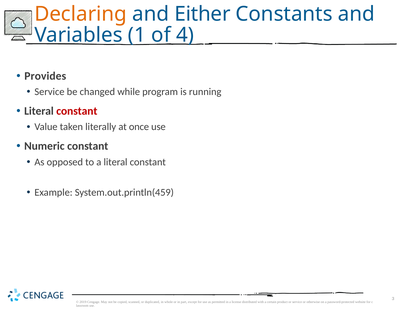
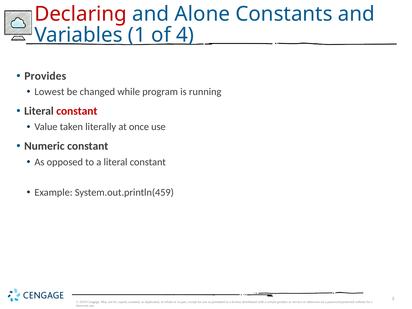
Declaring colour: orange -> red (81, 14)
Either: Either -> Alone (202, 14)
Service: Service -> Lowest (49, 92)
